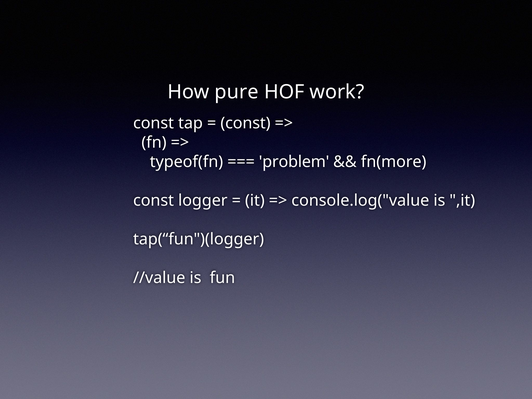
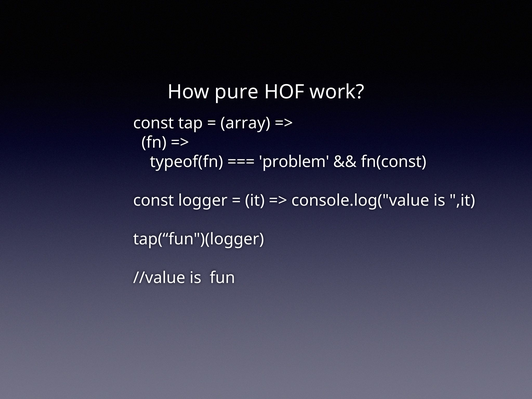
const: const -> array (245, 123)
fn(more: fn(more -> fn(const (394, 162)
